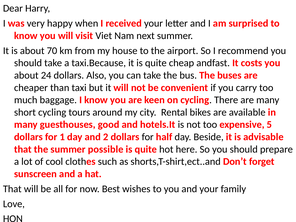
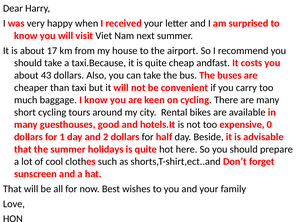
70: 70 -> 17 (52, 51)
24: 24 -> 43 (46, 75)
5: 5 -> 0 (269, 125)
possible: possible -> holidays (106, 149)
